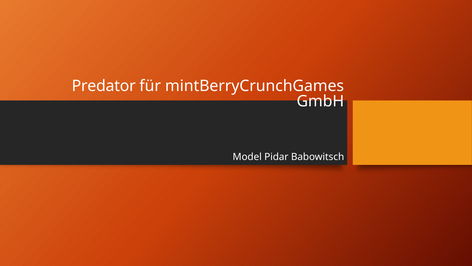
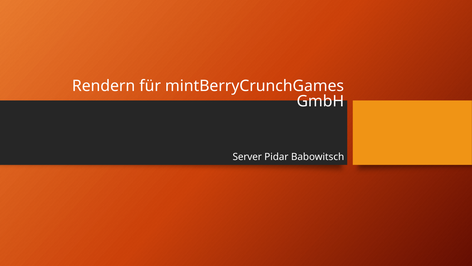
Predator: Predator -> Rendern (104, 86)
Model: Model -> Server (247, 157)
